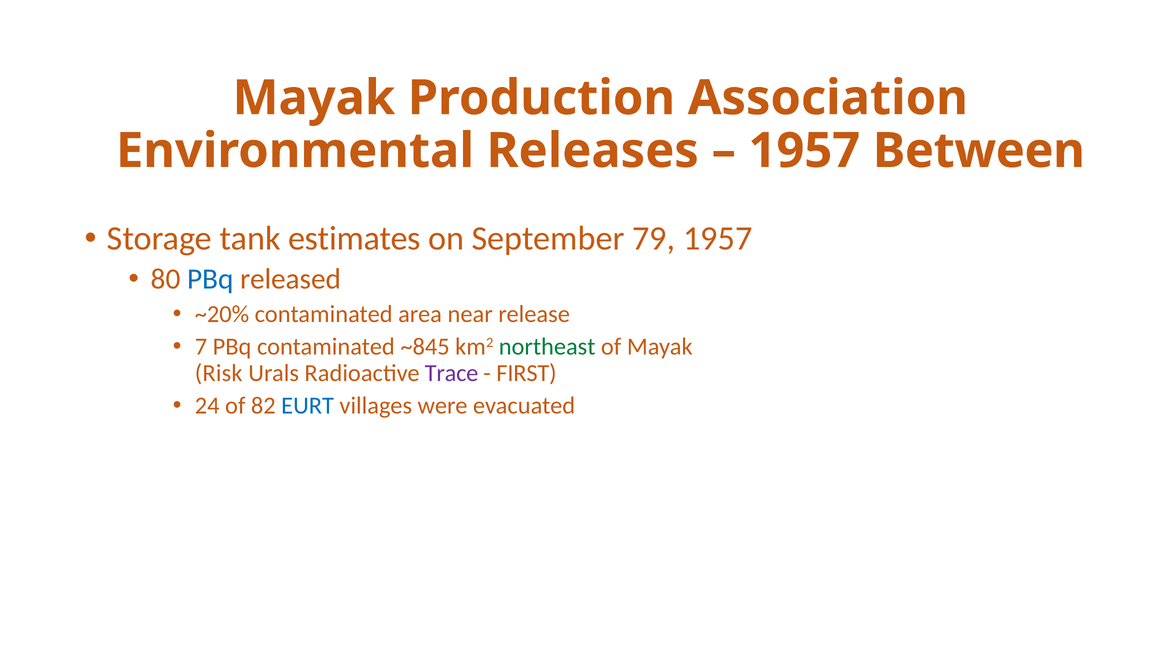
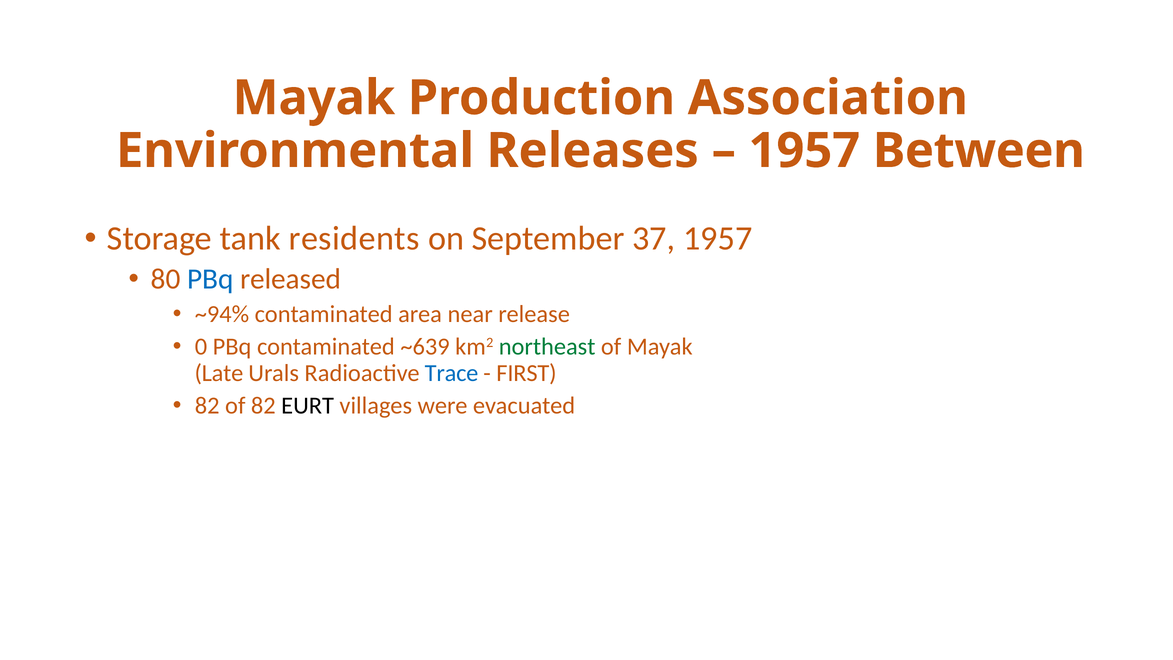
estimates: estimates -> residents (354, 238)
79: 79 -> 37 (654, 238)
~20%: ~20% -> ~94% (222, 314)
7: 7 -> 0 (201, 347)
~845: ~845 -> ~639 (425, 347)
Risk: Risk -> Late (219, 373)
Trace colour: purple -> blue (452, 373)
24: 24 -> 82 (207, 405)
EURT colour: blue -> black (308, 405)
